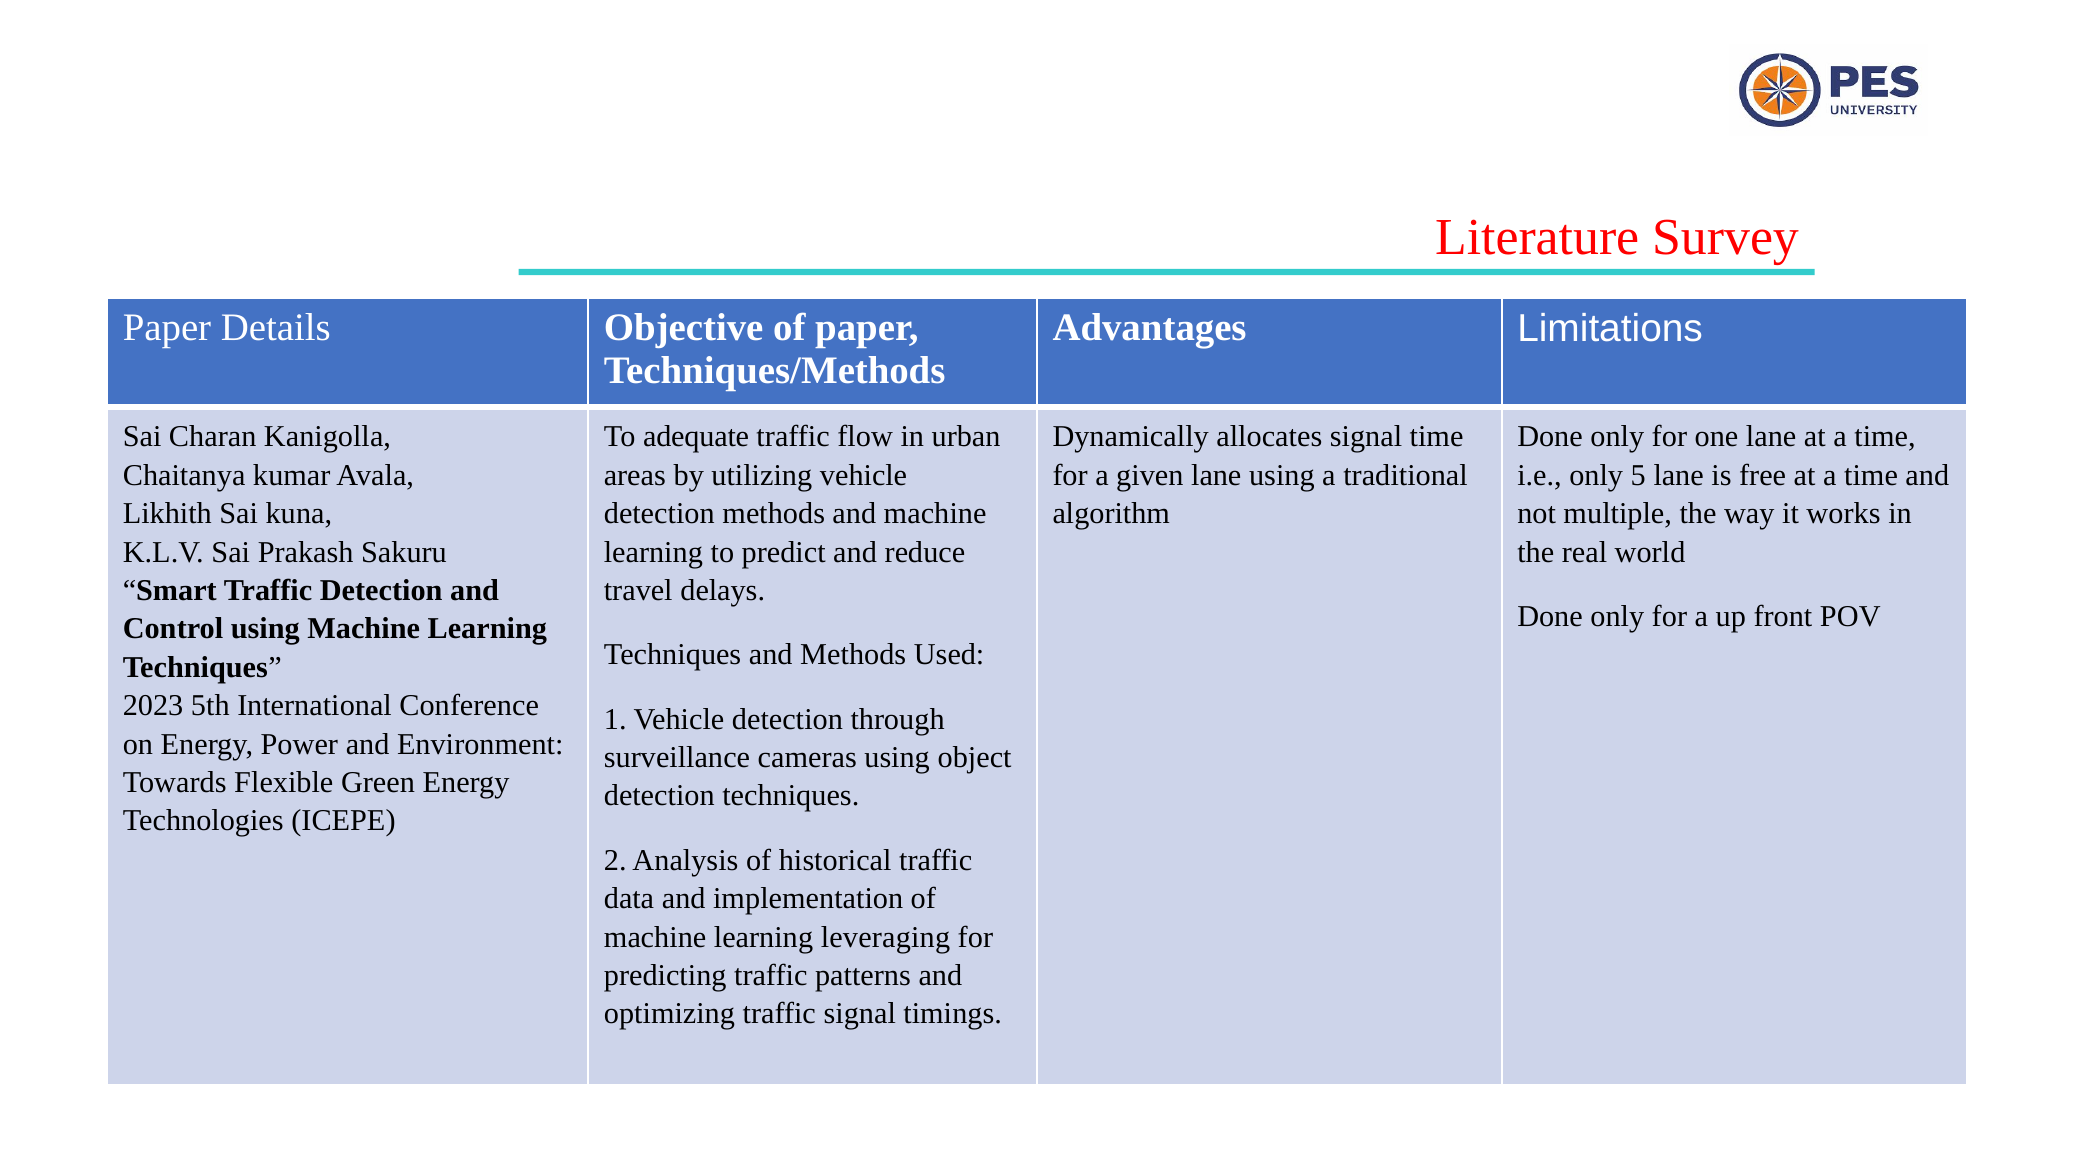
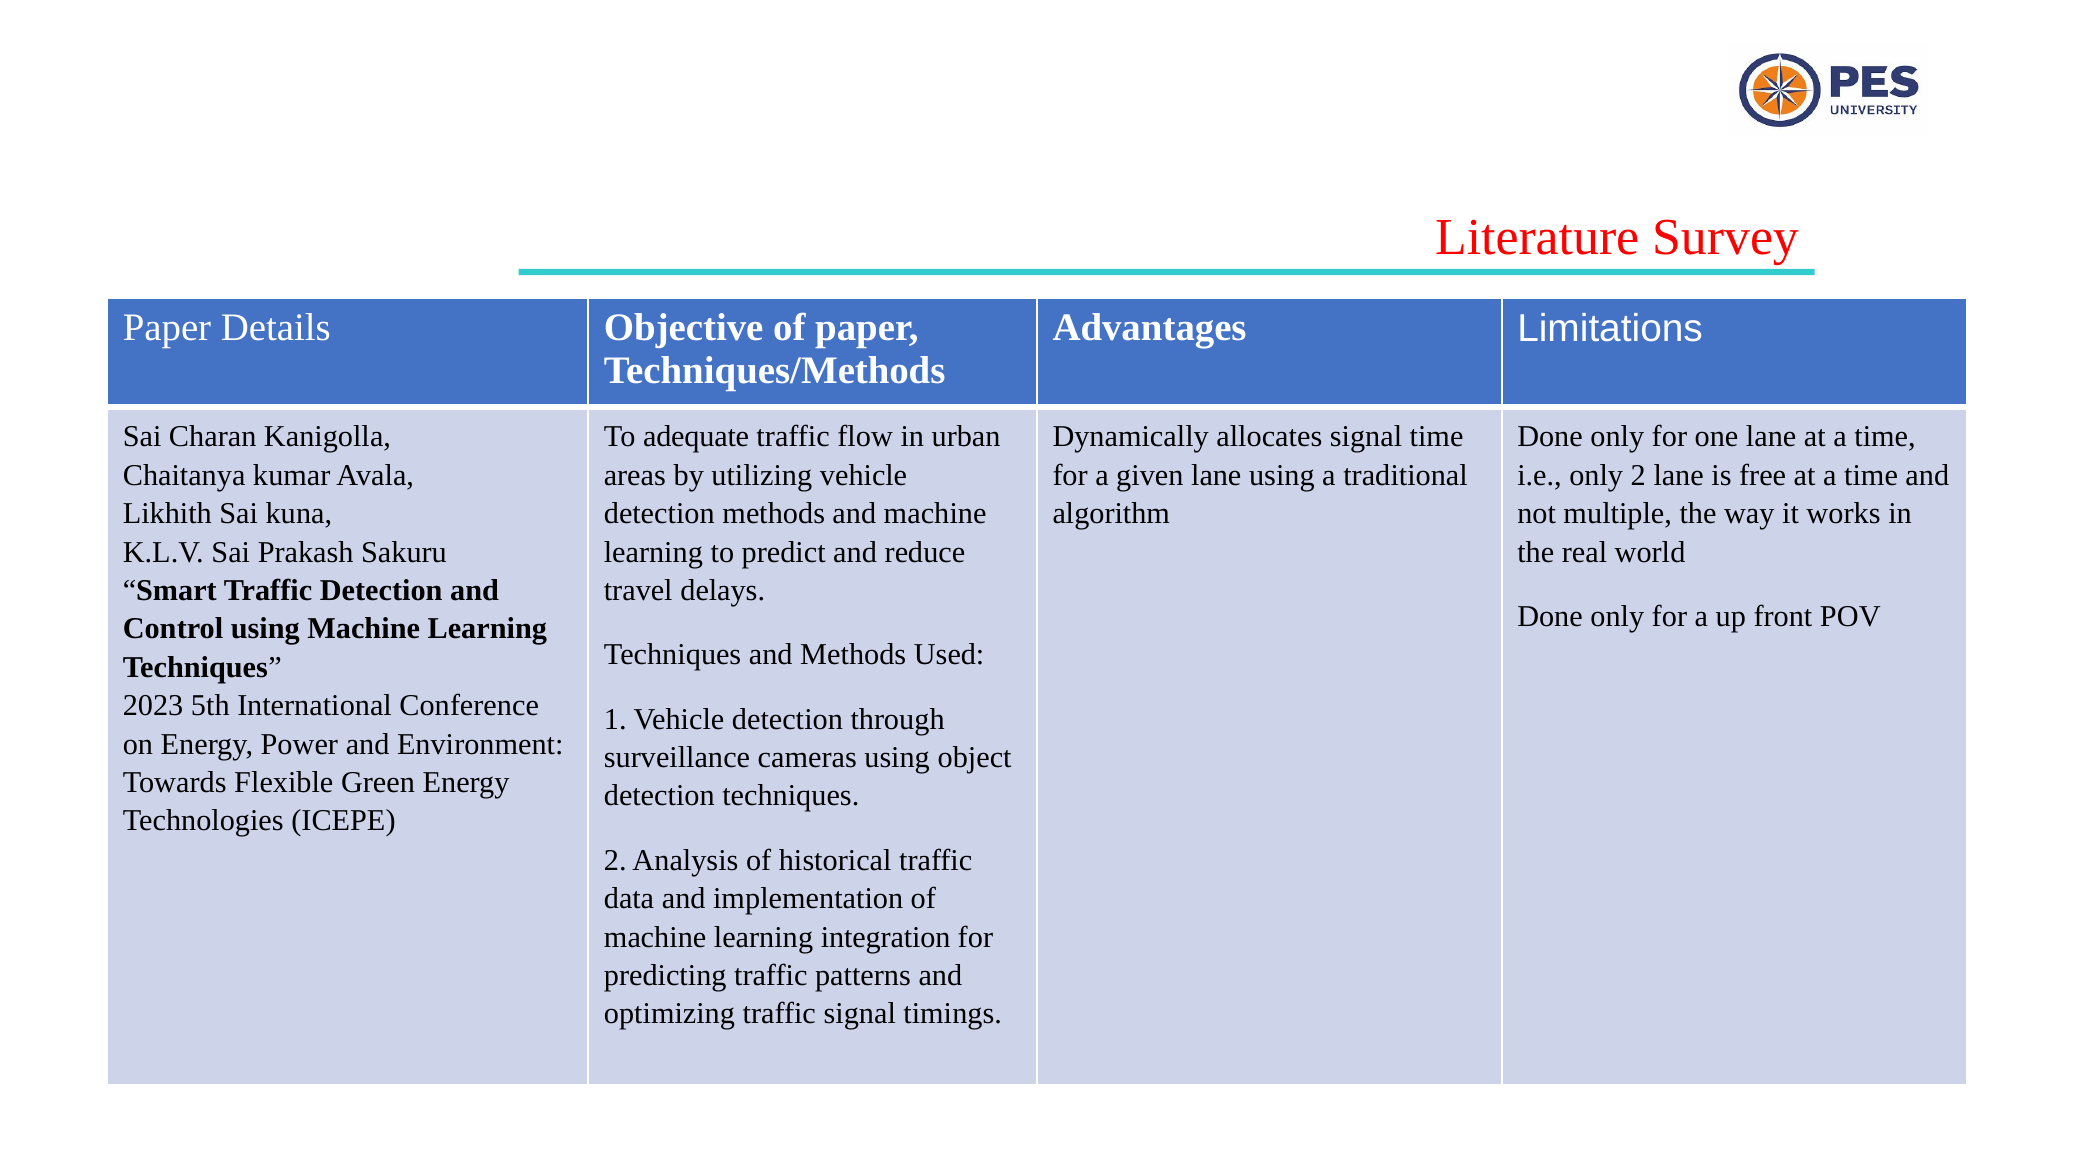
only 5: 5 -> 2 (1638, 475)
leveraging: leveraging -> integration (886, 937)
